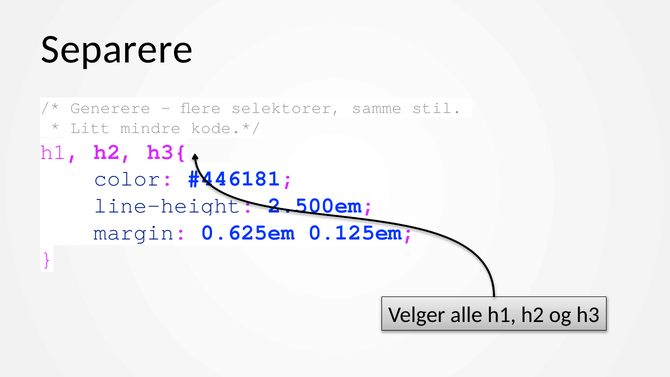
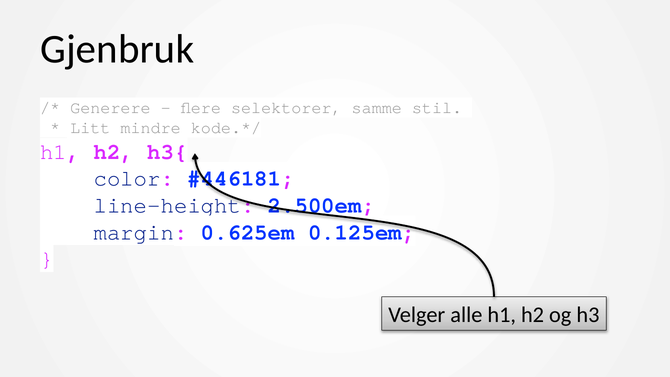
Separere: Separere -> Gjenbruk (117, 49)
